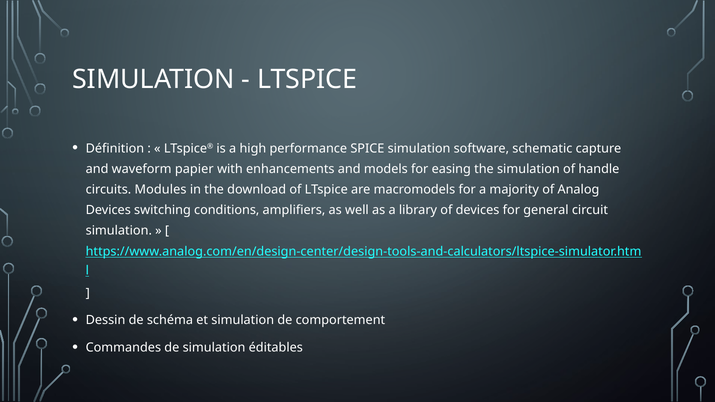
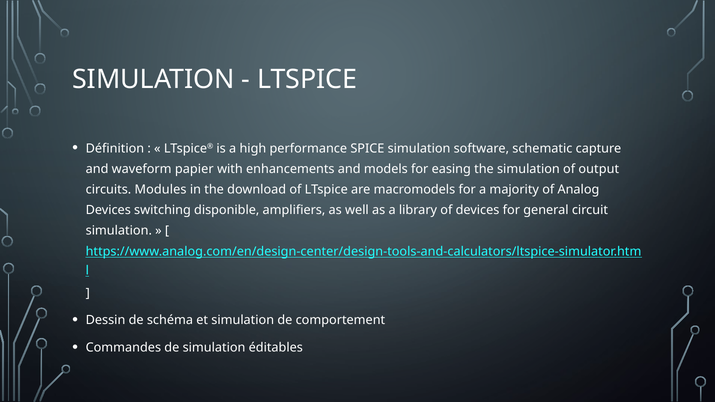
handle: handle -> output (599, 169)
conditions: conditions -> disponible (227, 210)
